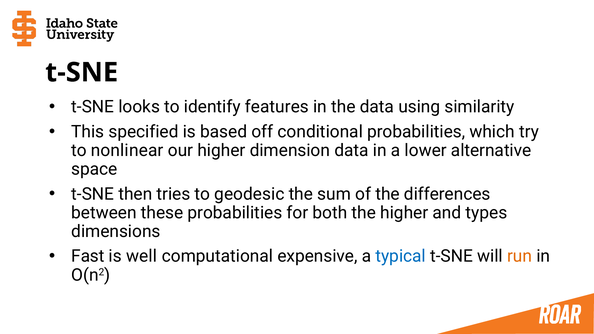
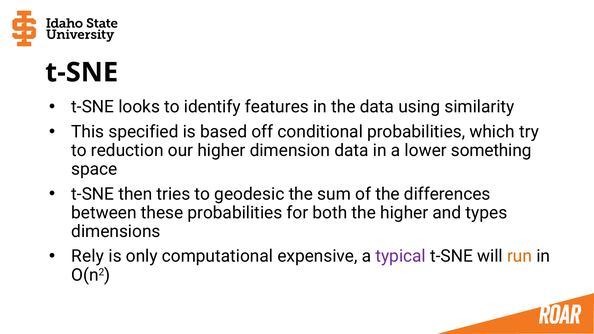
nonlinear: nonlinear -> reduction (127, 150)
alternative: alternative -> something (491, 150)
Fast: Fast -> Rely (88, 256)
well: well -> only (142, 256)
typical colour: blue -> purple (401, 256)
